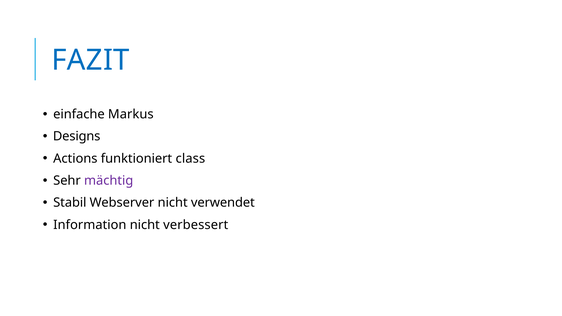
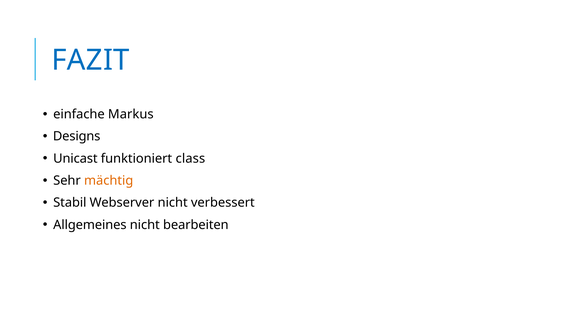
Actions: Actions -> Unicast (75, 159)
mächtig colour: purple -> orange (109, 181)
verwendet: verwendet -> verbessert (223, 203)
Information: Information -> Allgemeines (90, 225)
verbessert: verbessert -> bearbeiten (196, 225)
